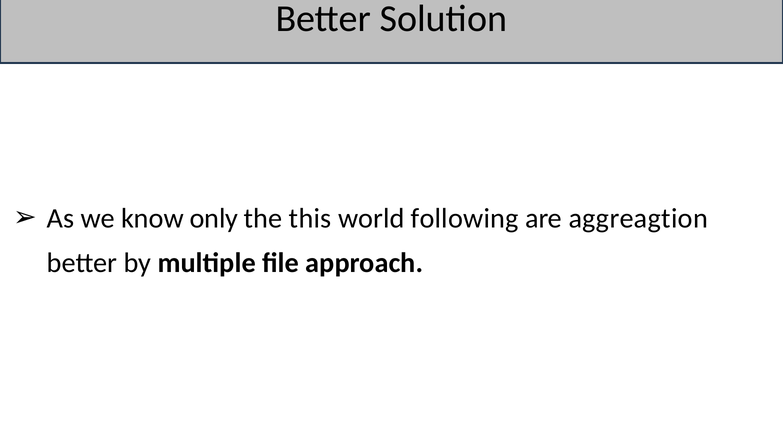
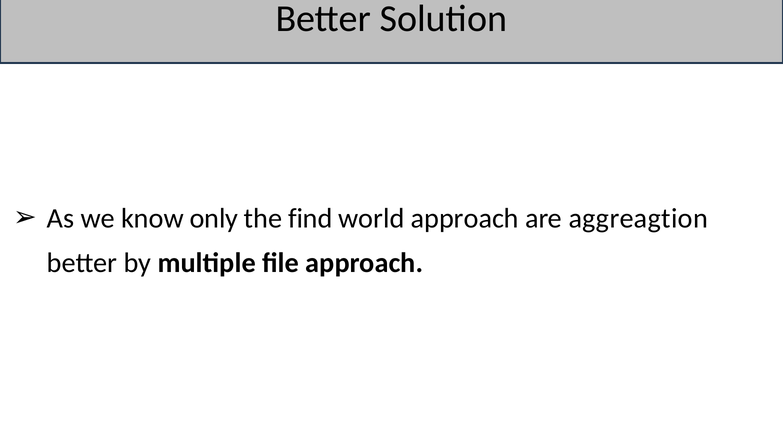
this: this -> find (310, 219)
world following: following -> approach (465, 219)
